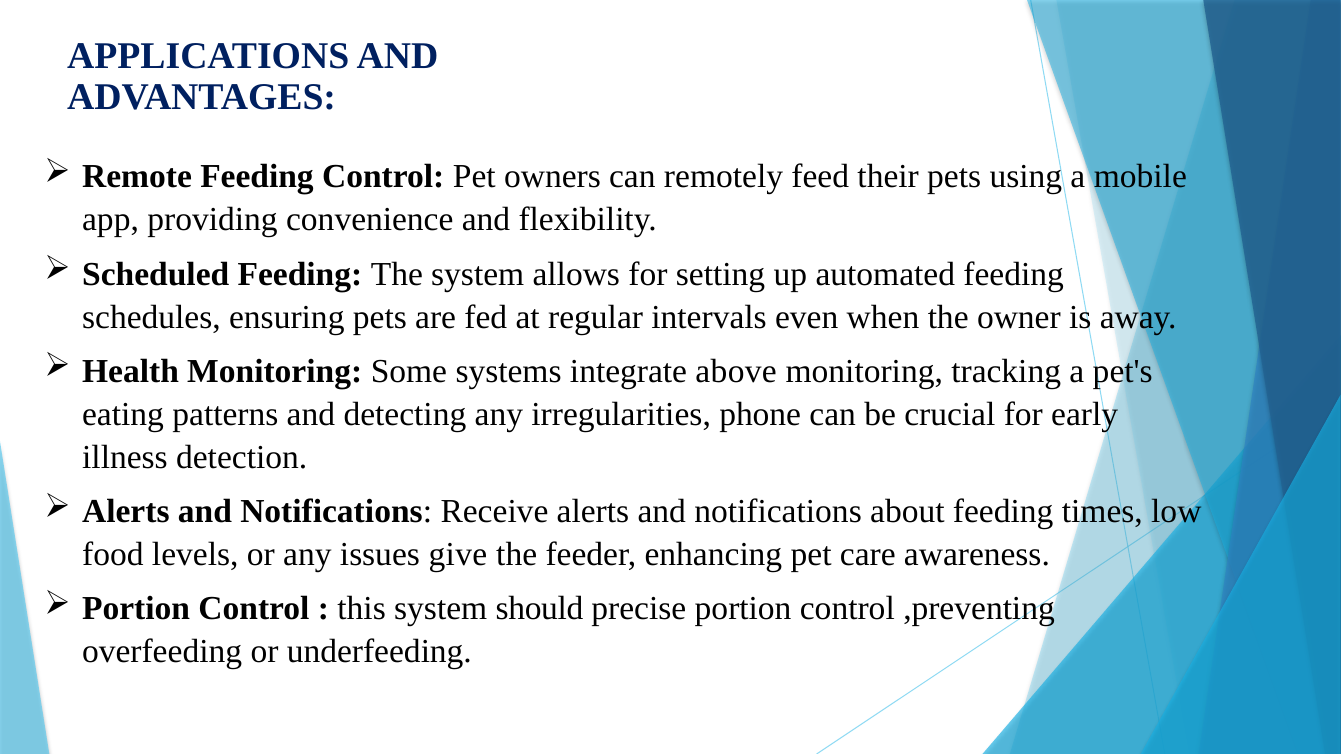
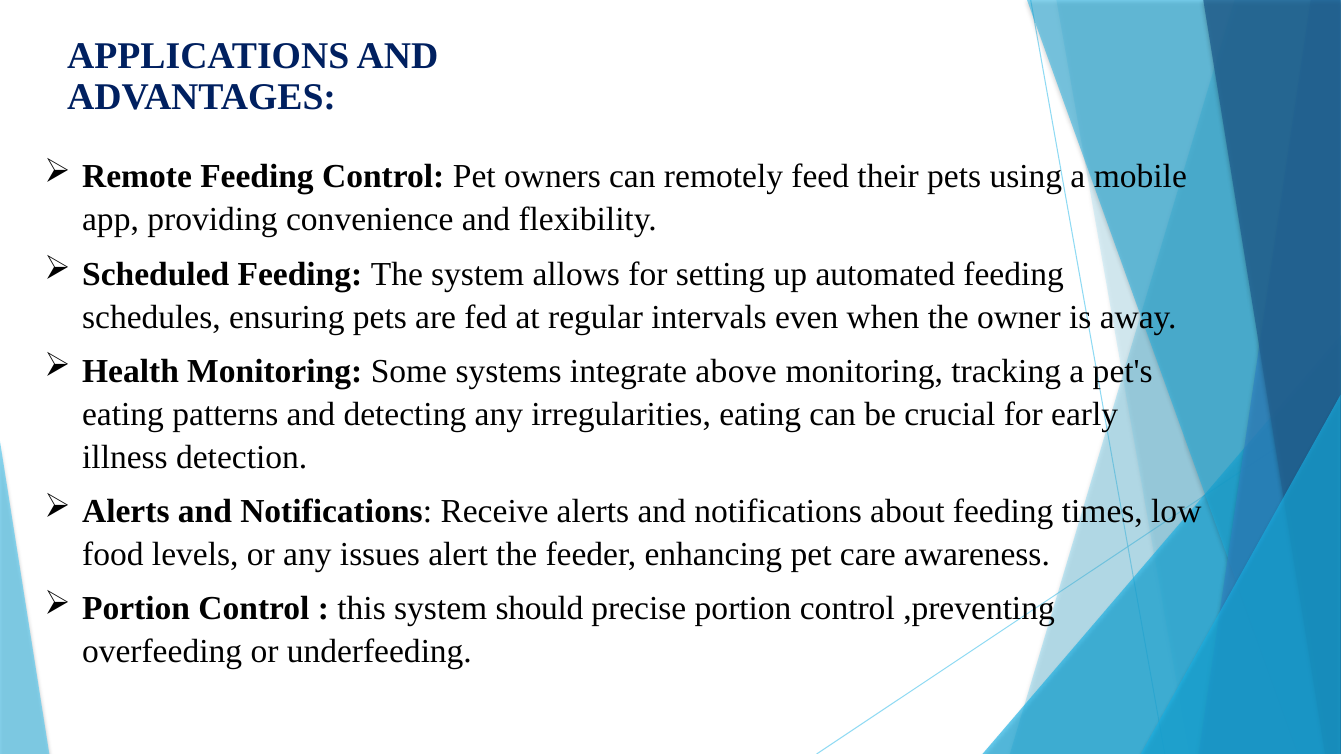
irregularities phone: phone -> eating (760, 414)
give: give -> alert (458, 555)
